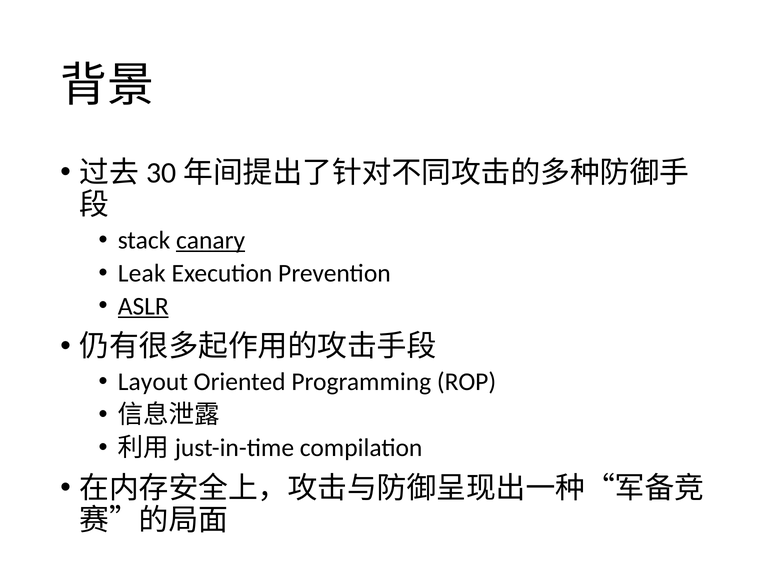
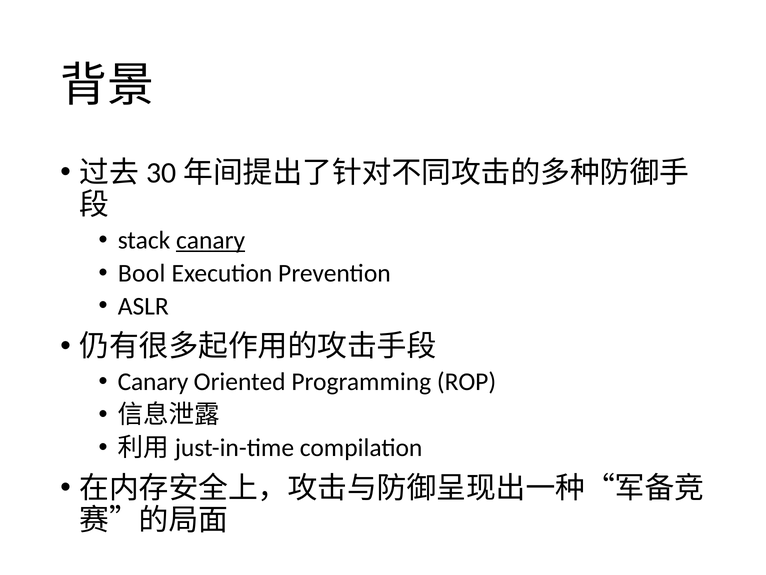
Leak: Leak -> Bool (142, 273)
ASLR underline: present -> none (143, 306)
Layout: Layout -> Canary (153, 382)
